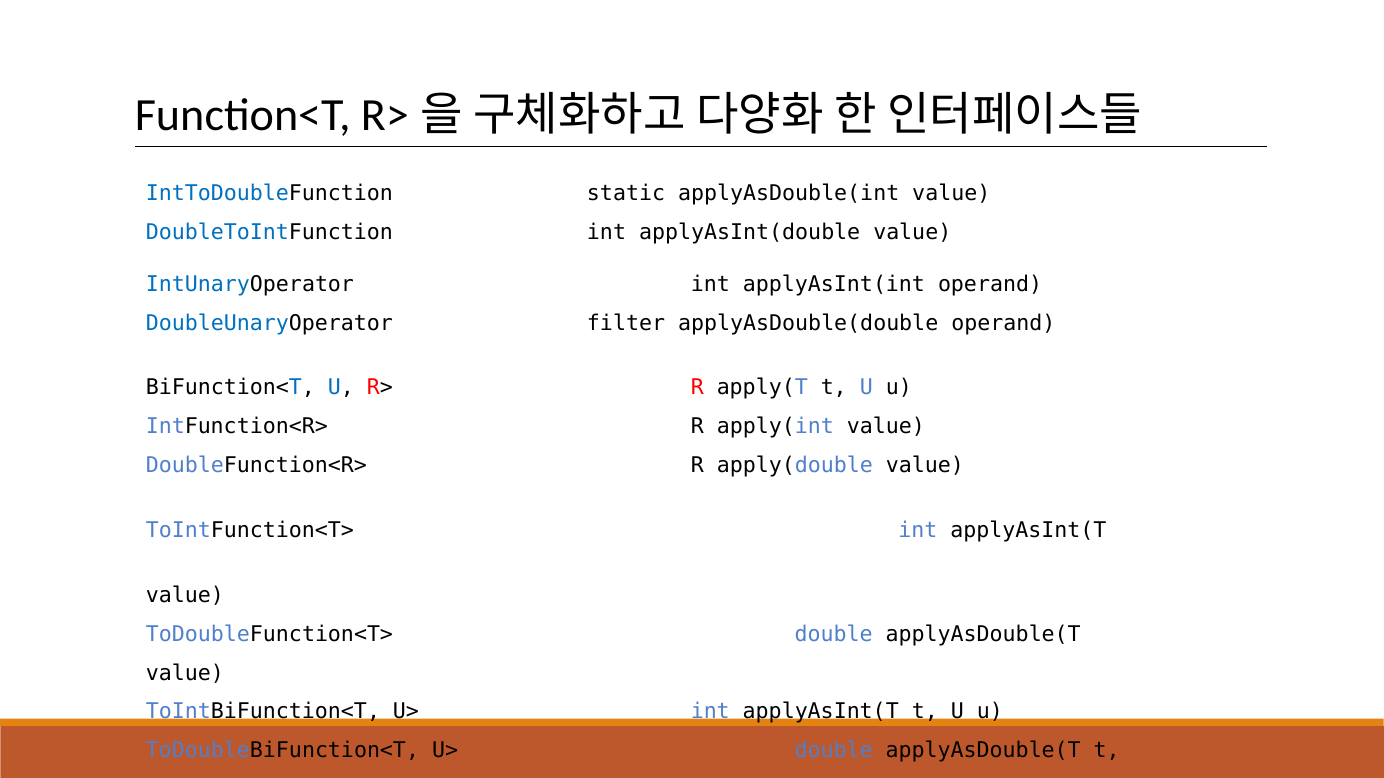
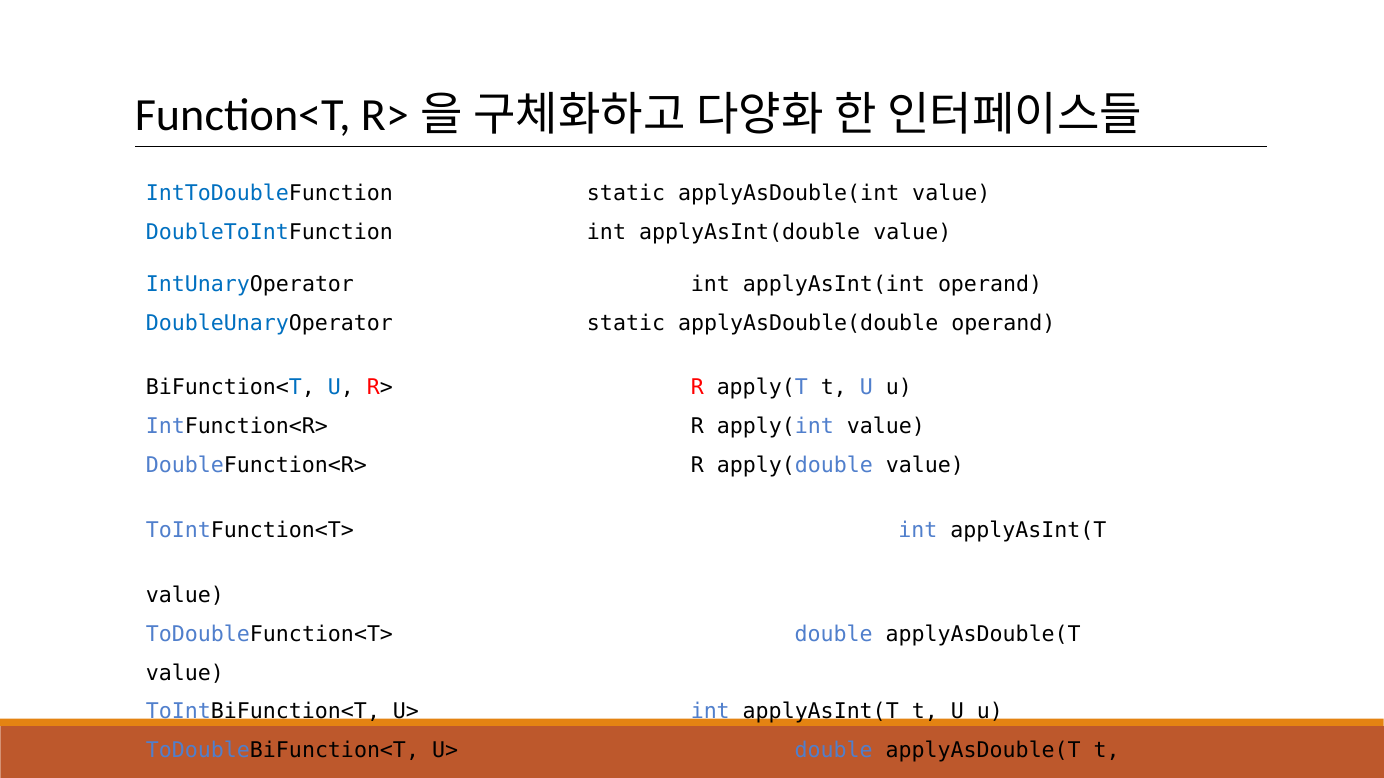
DoubleUnaryOperator filter: filter -> static (626, 323)
